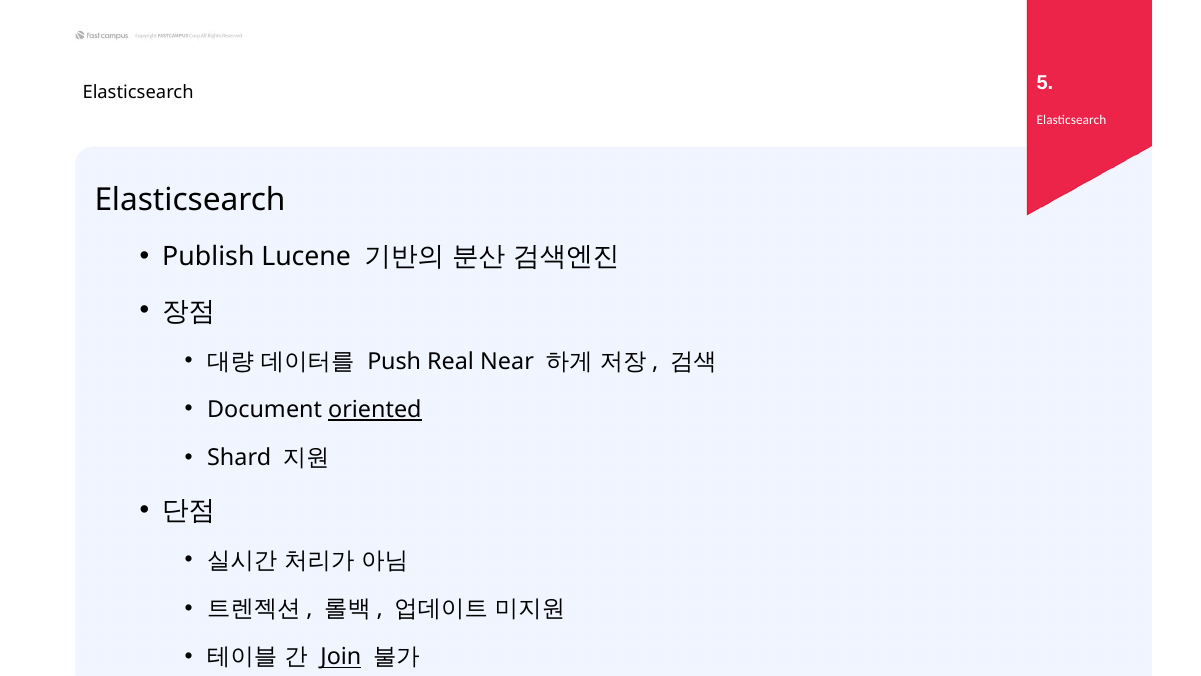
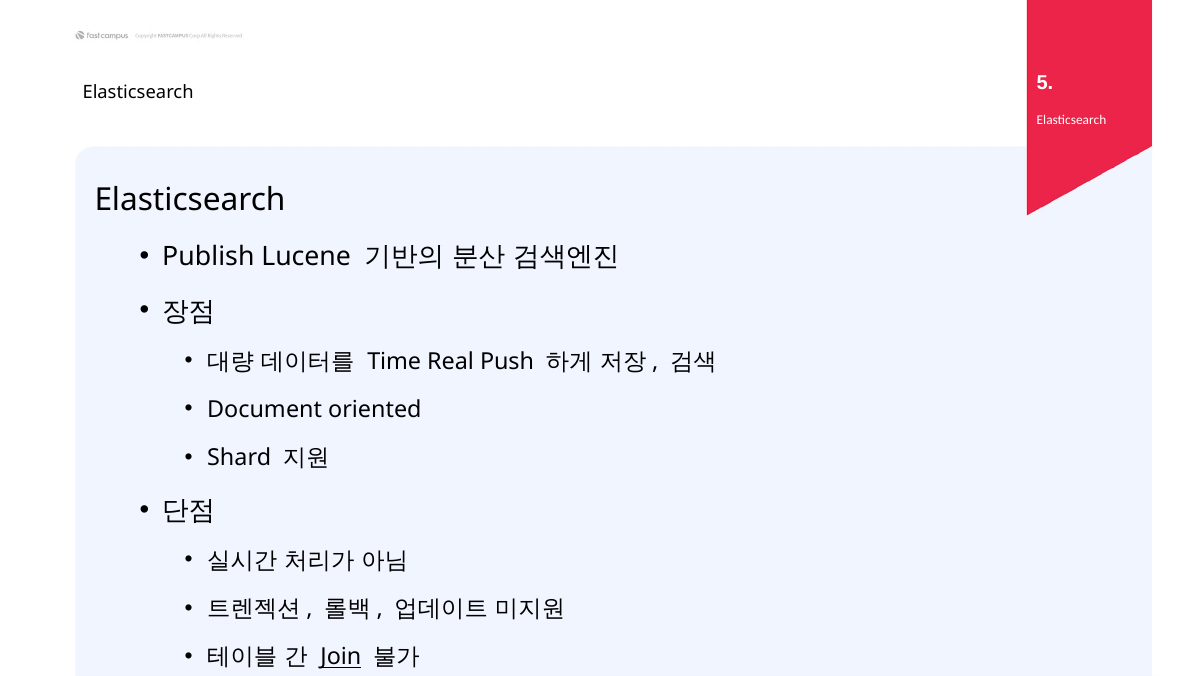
Push: Push -> Time (394, 361)
Near: Near -> Push (507, 361)
oriented underline: present -> none (375, 410)
